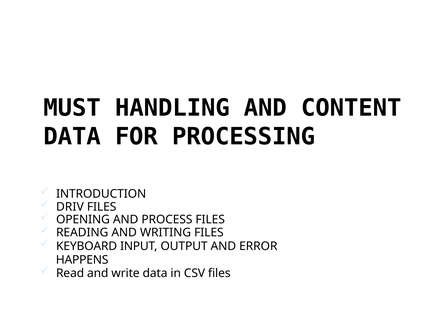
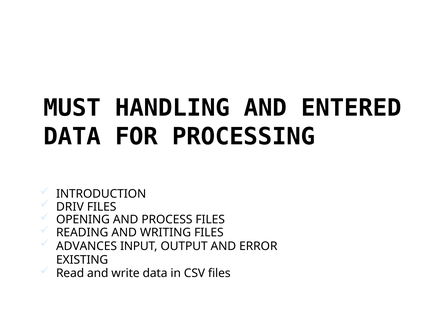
CONTENT: CONTENT -> ENTERED (351, 108)
KEYBOARD: KEYBOARD -> ADVANCES (87, 247)
HAPPENS: HAPPENS -> EXISTING (82, 260)
